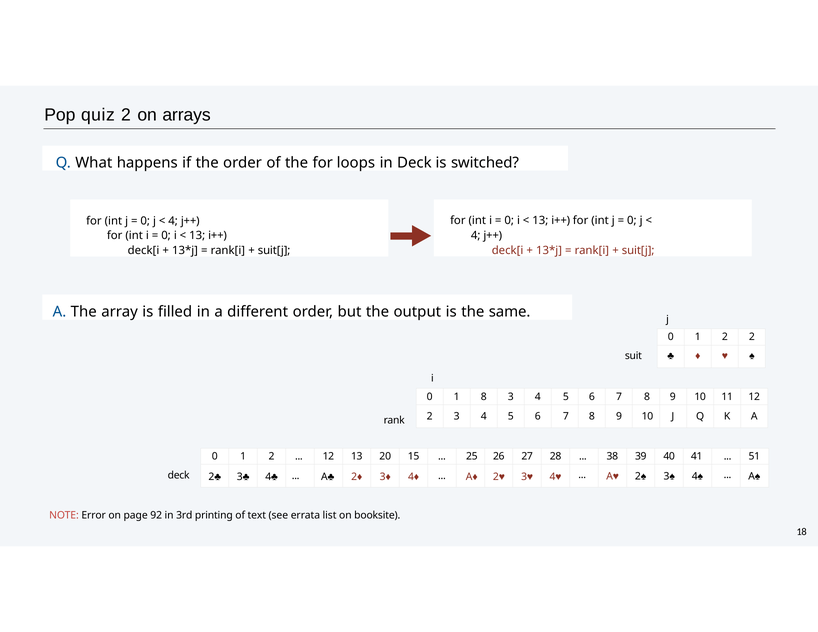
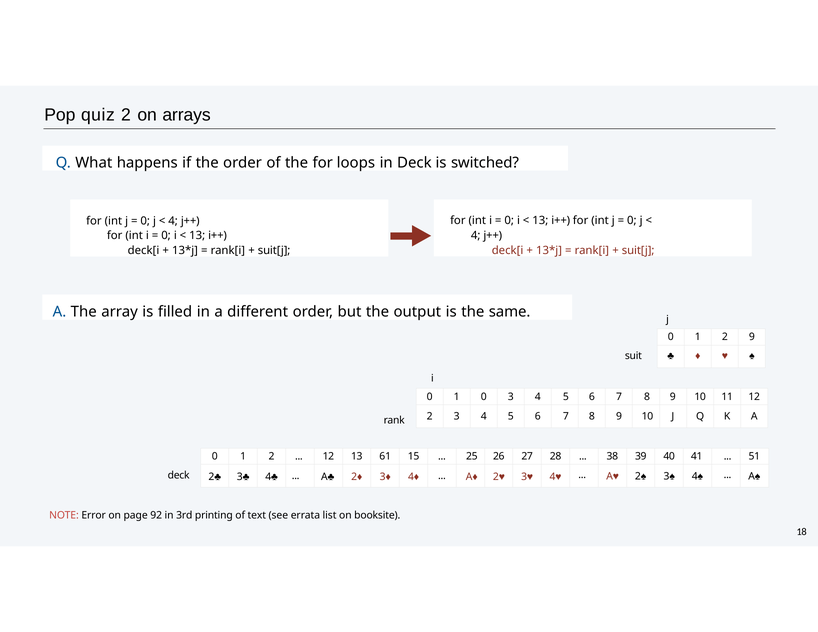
2 2: 2 -> 9 (752, 337)
1 8: 8 -> 0 (484, 397)
20: 20 -> 61 (385, 456)
